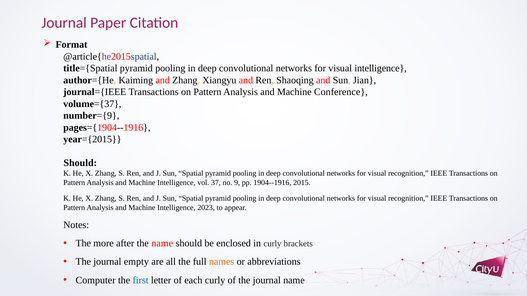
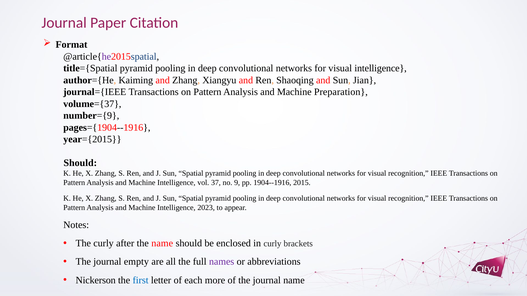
Conference: Conference -> Preparation (341, 92)
The more: more -> curly (104, 244)
names colour: orange -> purple (222, 262)
Computer: Computer -> Nickerson (96, 281)
each curly: curly -> more (215, 281)
